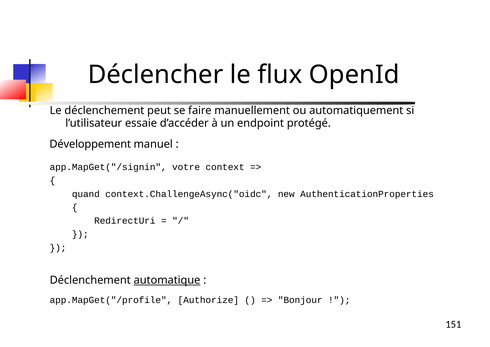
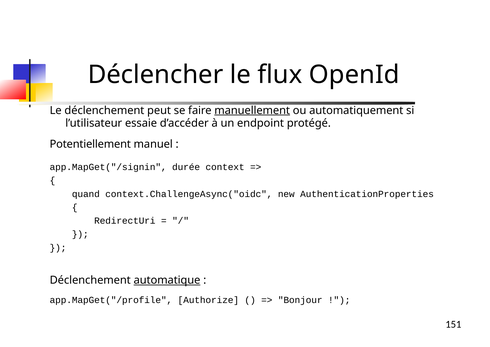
manuellement underline: none -> present (252, 110)
Développement: Développement -> Potentiellement (90, 144)
votre: votre -> durée (186, 167)
